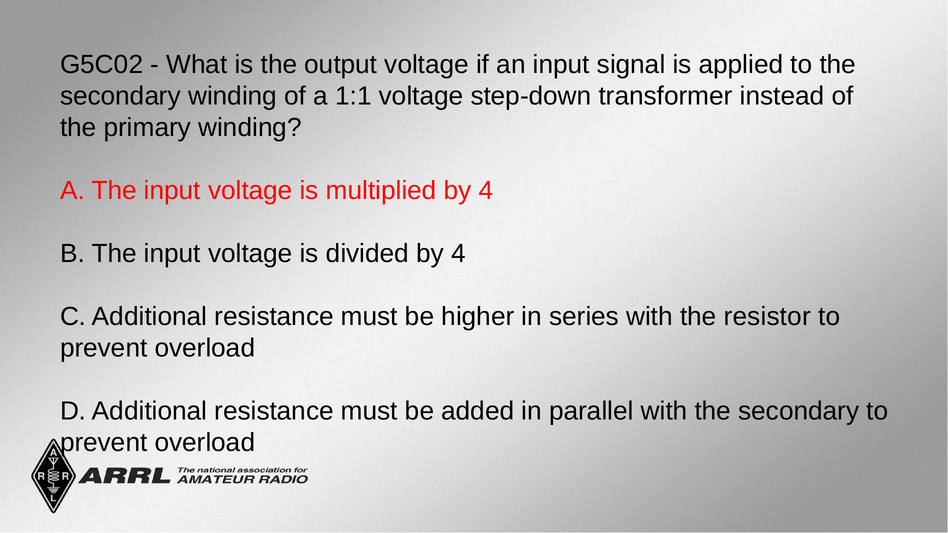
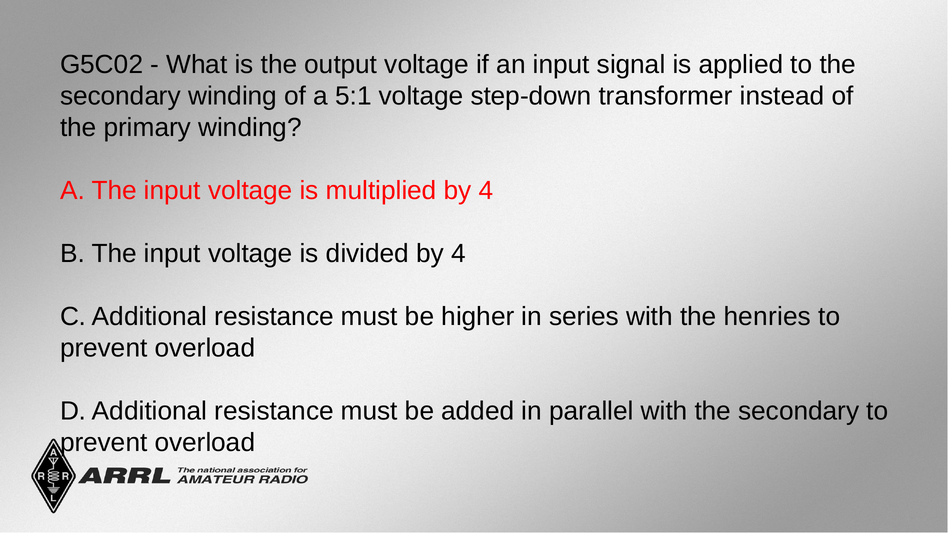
1:1: 1:1 -> 5:1 (353, 96)
resistor: resistor -> henries (767, 317)
